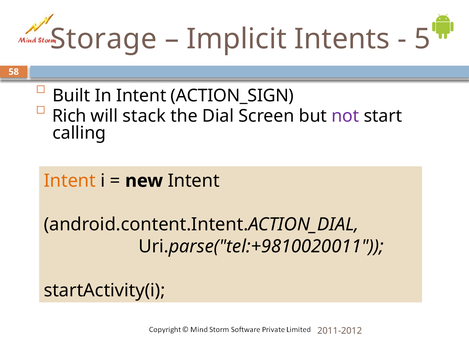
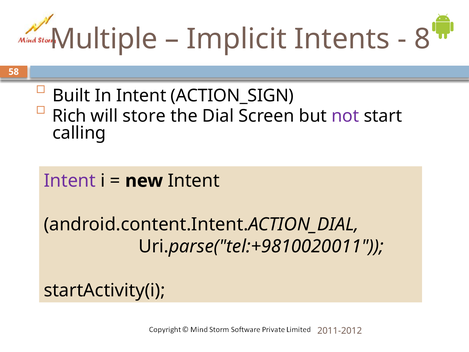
Storage: Storage -> Multiple (104, 39)
5: 5 -> 8 (422, 39)
stack: stack -> store (144, 116)
Intent colour: orange -> purple (70, 181)
